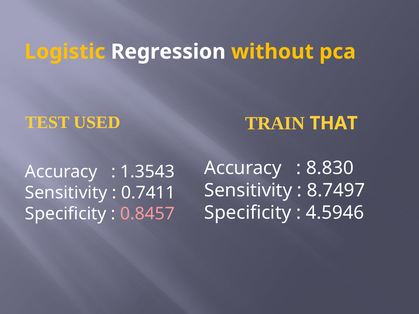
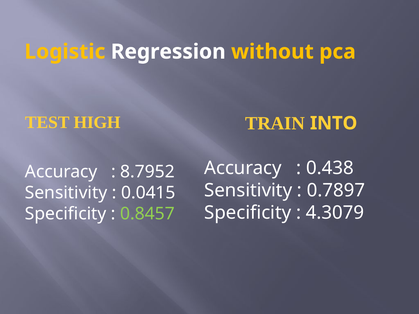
USED: USED -> HIGH (97, 123)
THAT: THAT -> INTO (334, 123)
8.830: 8.830 -> 0.438 (330, 168)
1.3543: 1.3543 -> 8.7952 (148, 172)
8.7497: 8.7497 -> 0.7897 (336, 191)
0.7411: 0.7411 -> 0.0415 (148, 193)
4.5946: 4.5946 -> 4.3079 (335, 213)
0.8457 colour: pink -> light green (147, 214)
